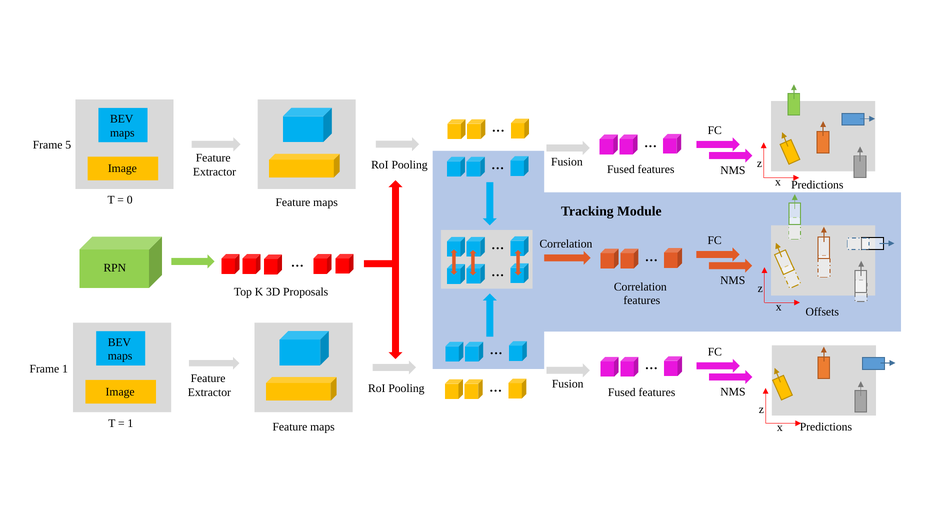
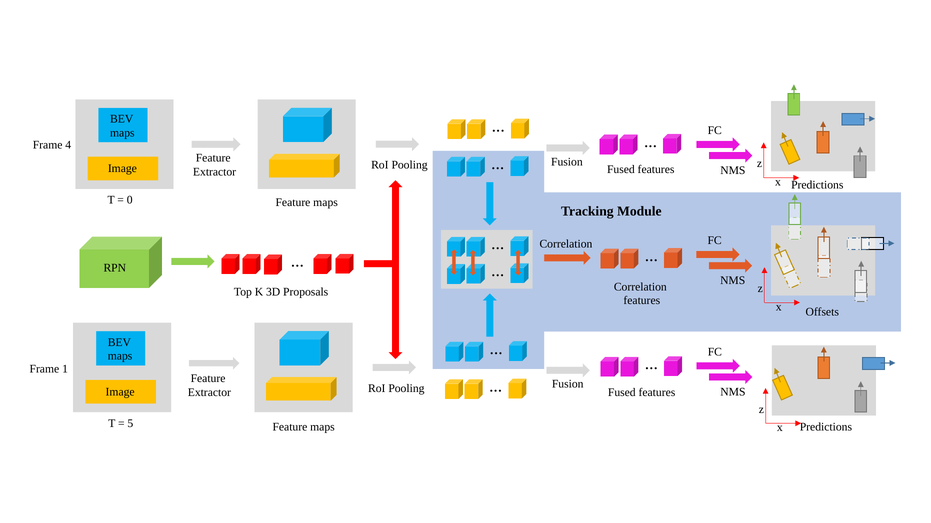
5: 5 -> 4 (68, 145)
1: 1 -> 5 (130, 424)
